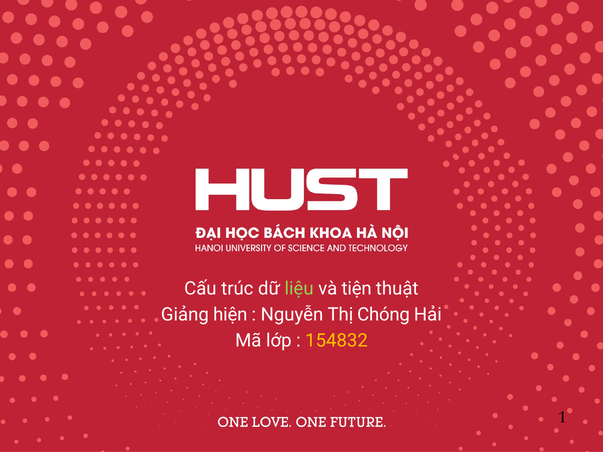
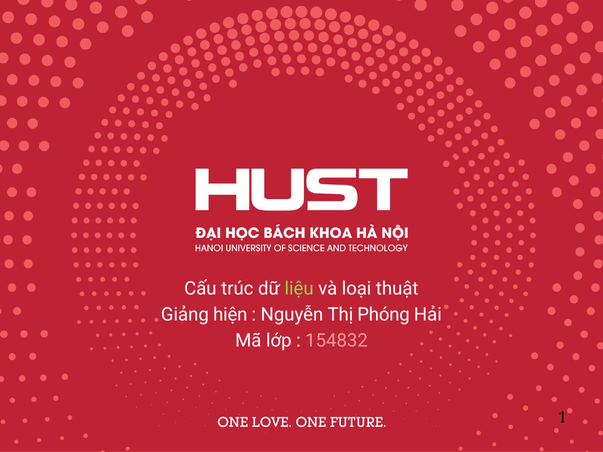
tiện: tiện -> loại (357, 289)
Chóng: Chóng -> Phóng (384, 315)
154832 colour: yellow -> pink (337, 341)
